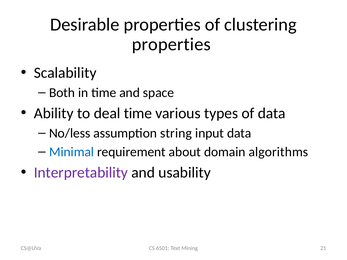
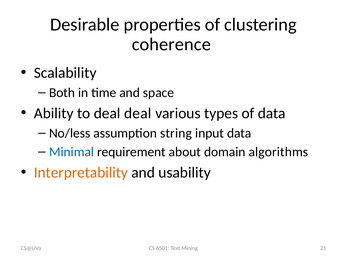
properties: properties -> coherence (171, 44)
deal time: time -> deal (138, 113)
Interpretability colour: purple -> orange (81, 173)
